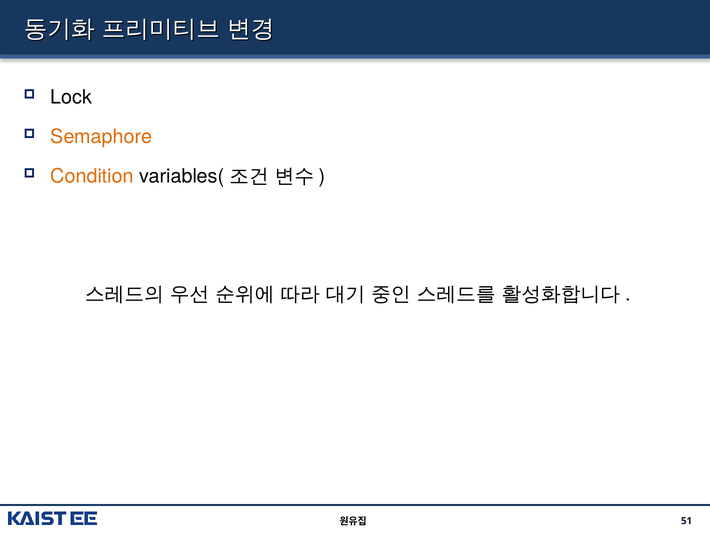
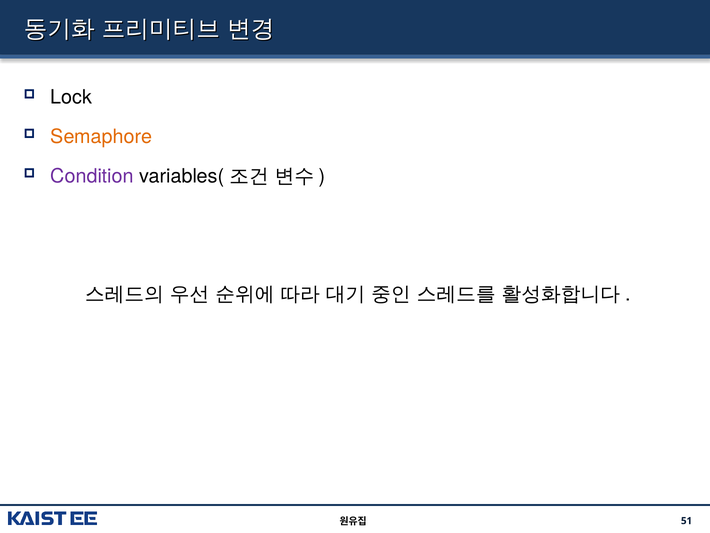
Condition colour: orange -> purple (92, 176)
